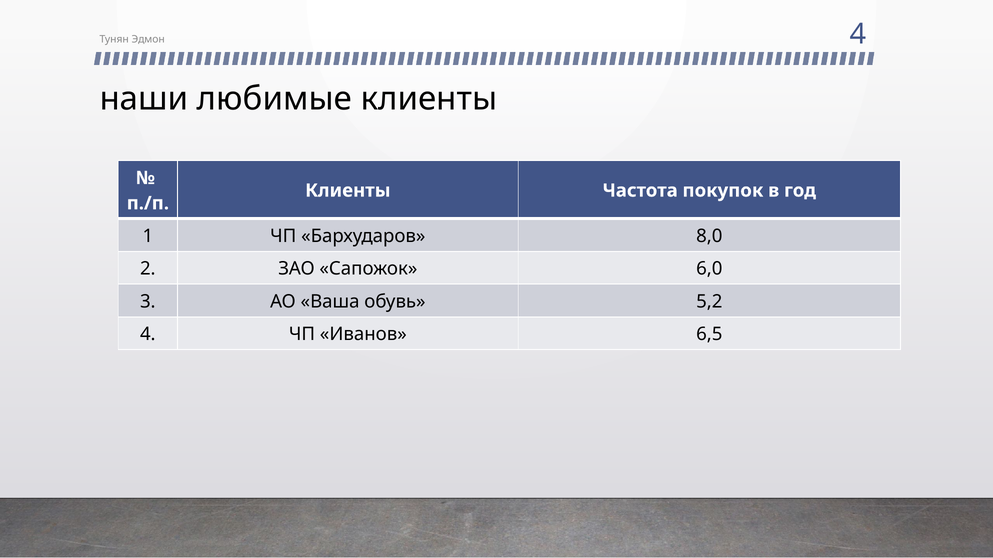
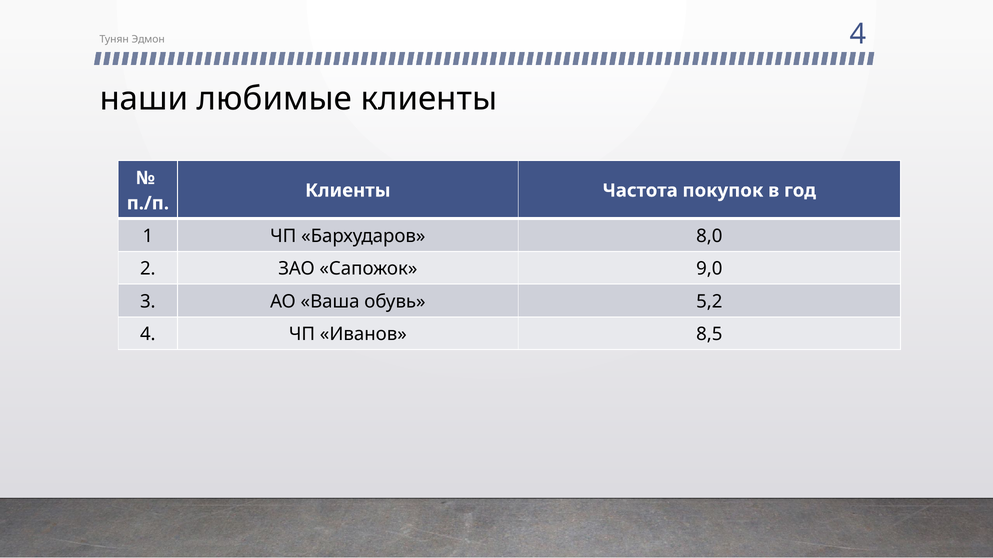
6,0: 6,0 -> 9,0 (709, 269)
6,5: 6,5 -> 8,5 (709, 335)
